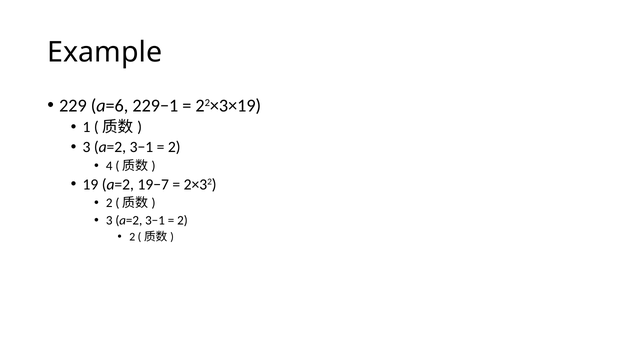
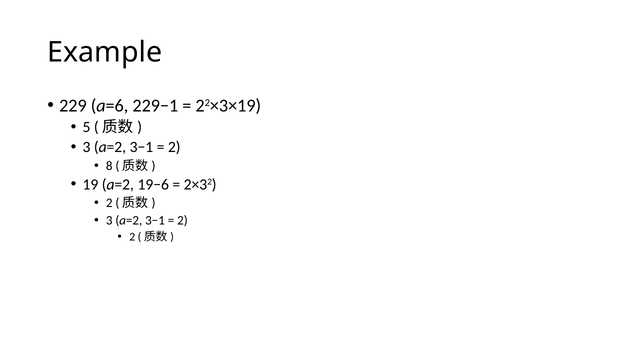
1: 1 -> 5 (86, 127)
4: 4 -> 8 (109, 166)
19−7: 19−7 -> 19−6 (153, 184)
